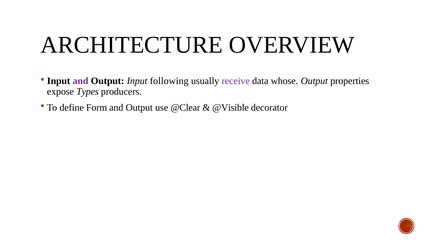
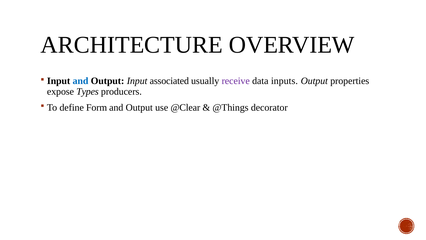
and colour: purple -> blue (81, 81)
following: following -> associated (169, 81)
whose: whose -> inputs (284, 81)
@Visible: @Visible -> @Things (231, 107)
